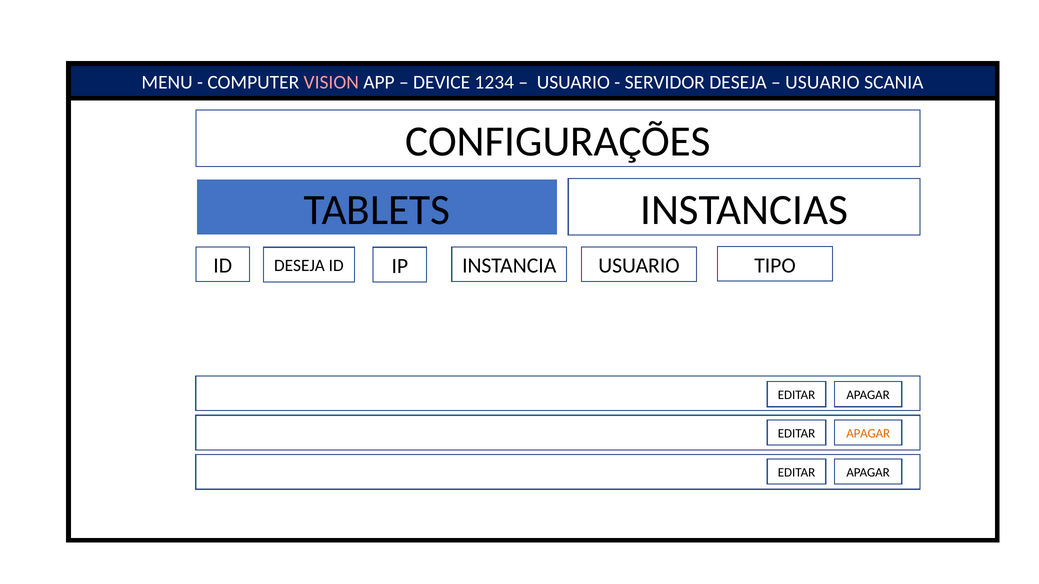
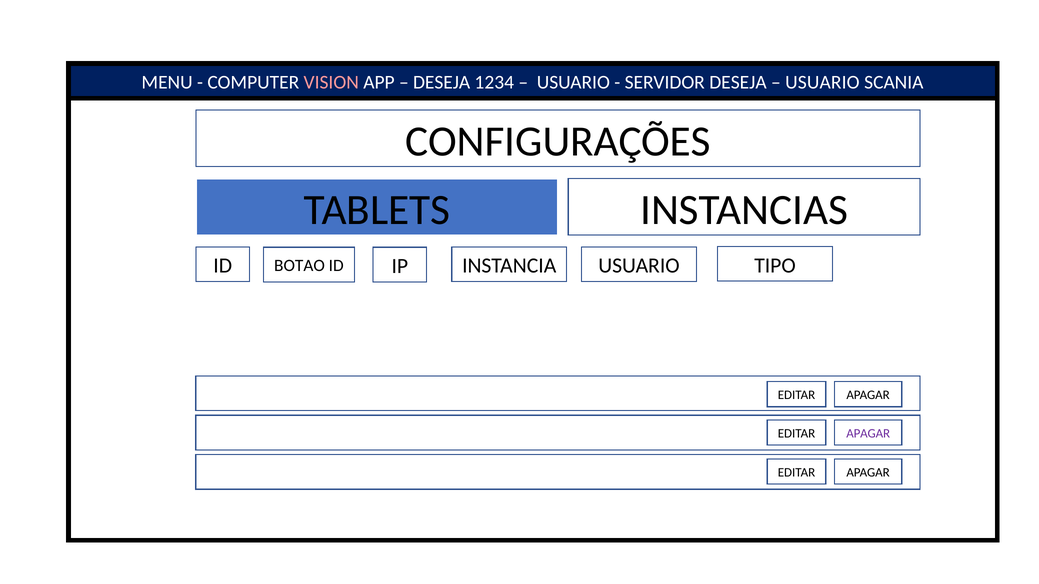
DEVICE: DEVICE -> DESEJA (442, 82)
DESEJA: DESEJA -> BOTAO (299, 266)
APAGAR colour: orange -> purple (868, 434)
